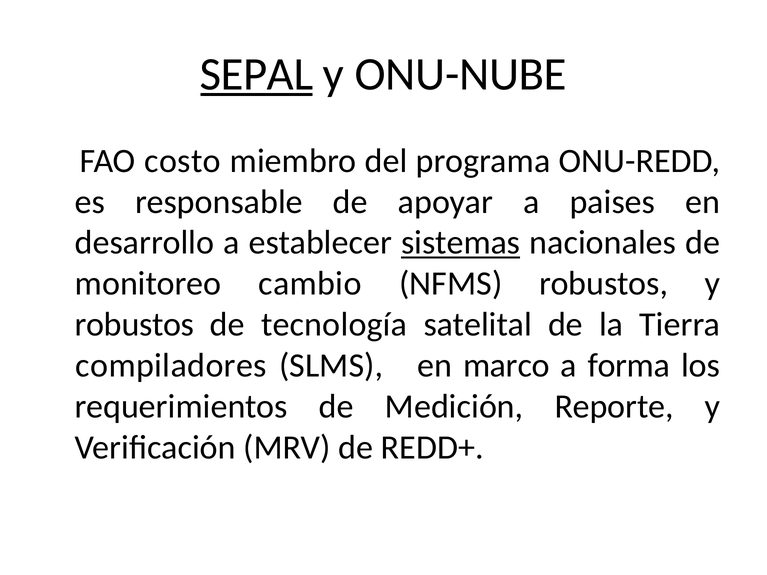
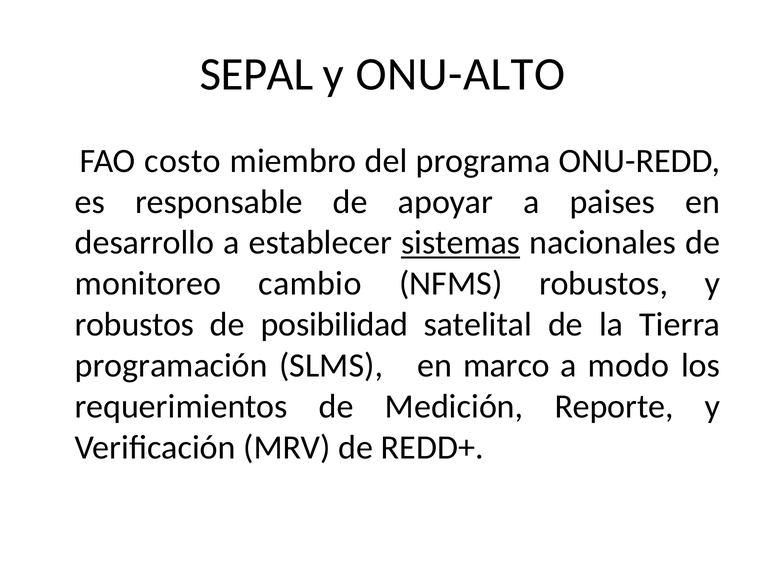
SEPAL underline: present -> none (257, 74)
ONU-NUBE: ONU-NUBE -> ONU-ALTO (460, 74)
tecnología: tecnología -> posibilidad (334, 325)
compiladores: compiladores -> programación (171, 366)
forma: forma -> modo (629, 366)
